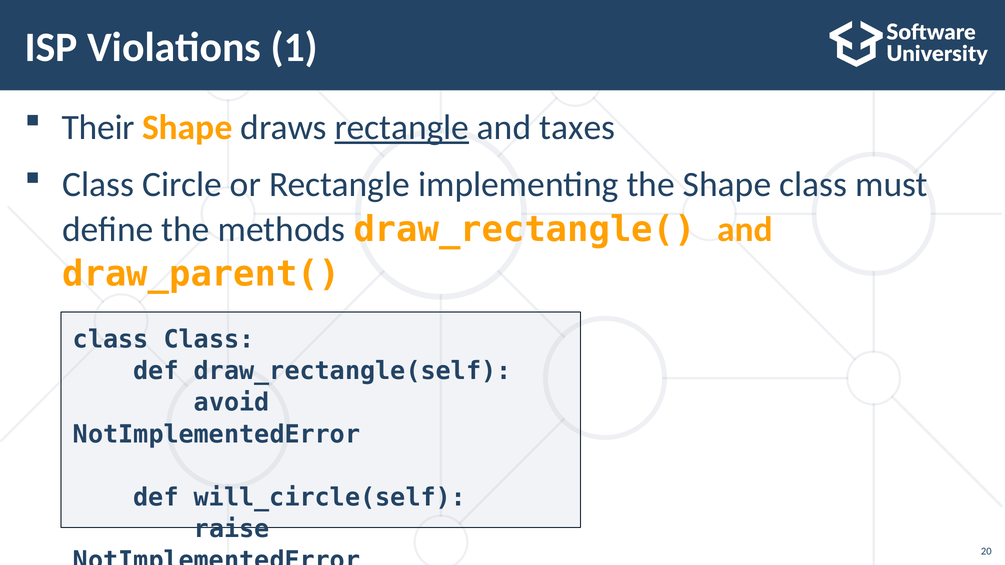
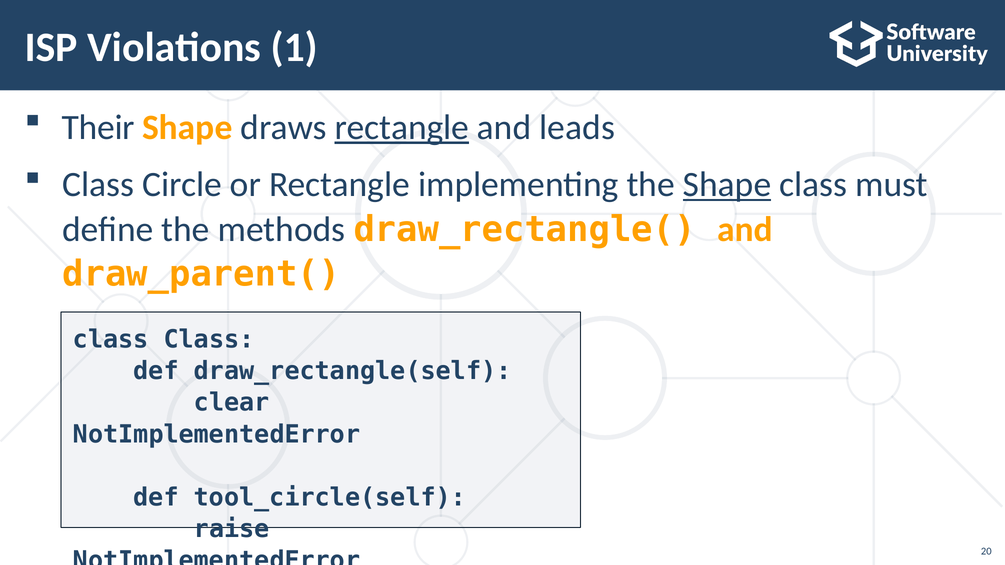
taxes: taxes -> leads (577, 127)
Shape underline: none -> present (727, 185)
avoid: avoid -> clear (232, 403)
will_circle(self: will_circle(self -> tool_circle(self (330, 498)
